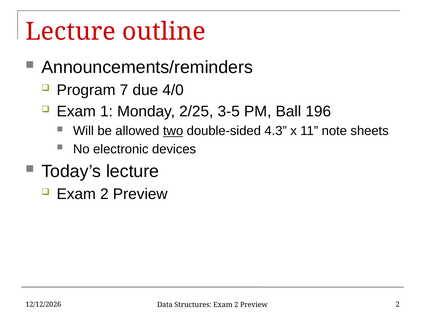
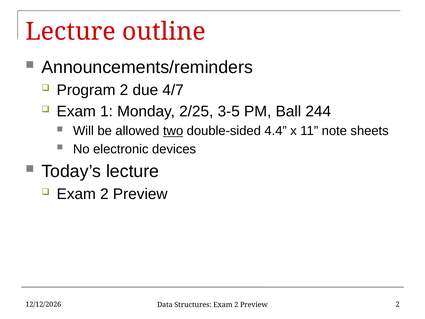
Program 7: 7 -> 2 (124, 90)
4/0: 4/0 -> 4/7 (173, 90)
196: 196 -> 244 (318, 111)
4.3: 4.3 -> 4.4 (276, 131)
